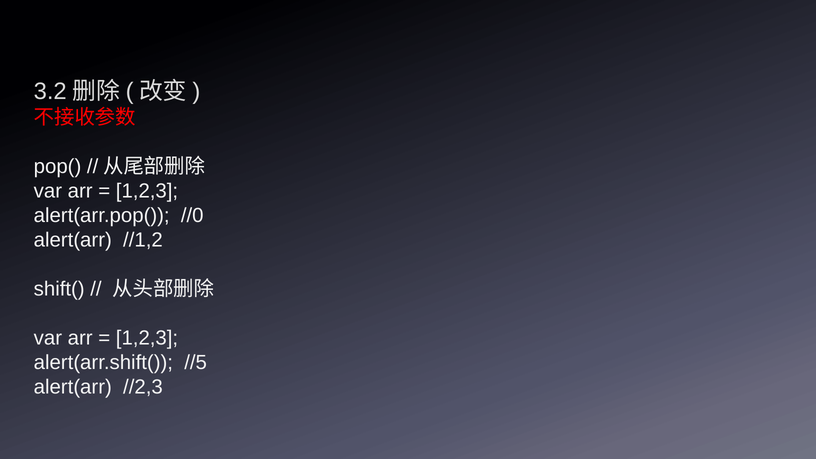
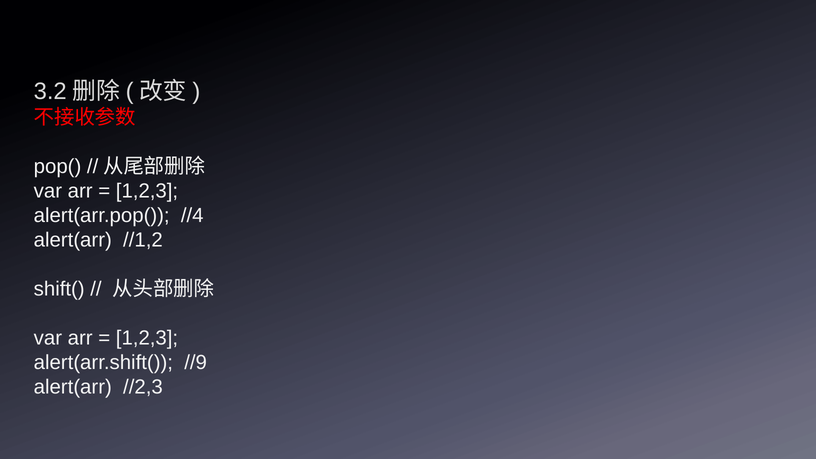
//0: //0 -> //4 (192, 216)
//5: //5 -> //9 (196, 362)
